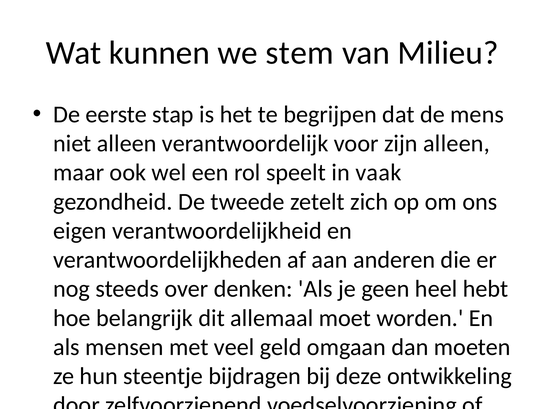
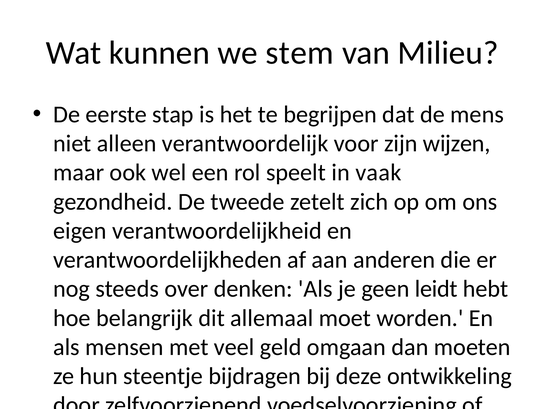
zijn alleen: alleen -> wijzen (457, 143)
heel: heel -> leidt (436, 289)
